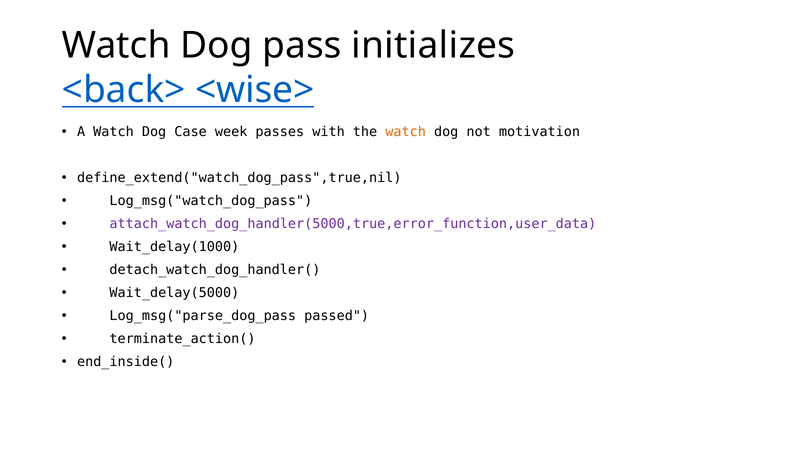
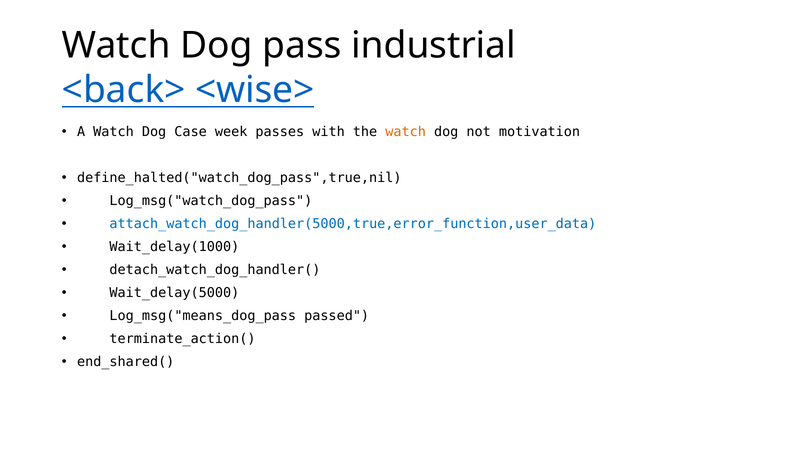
initializes: initializes -> industrial (434, 45)
define_extend("watch_dog_pass",true,nil: define_extend("watch_dog_pass",true,nil -> define_halted("watch_dog_pass",true,nil (239, 178)
attach_watch_dog_handler(5000,true,error_function,user_data colour: purple -> blue (353, 224)
Log_msg("parse_dog_pass: Log_msg("parse_dog_pass -> Log_msg("means_dog_pass (203, 316)
end_inside(: end_inside( -> end_shared( (126, 362)
